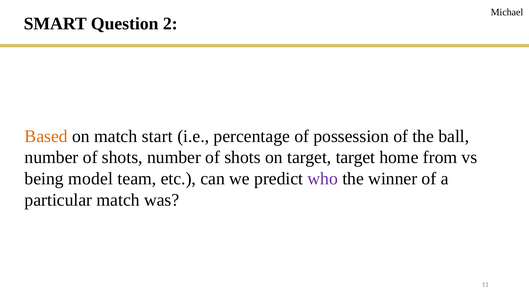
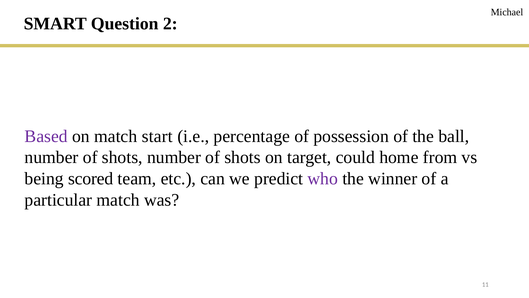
Based colour: orange -> purple (46, 136)
target target: target -> could (355, 157)
model: model -> scored (91, 178)
